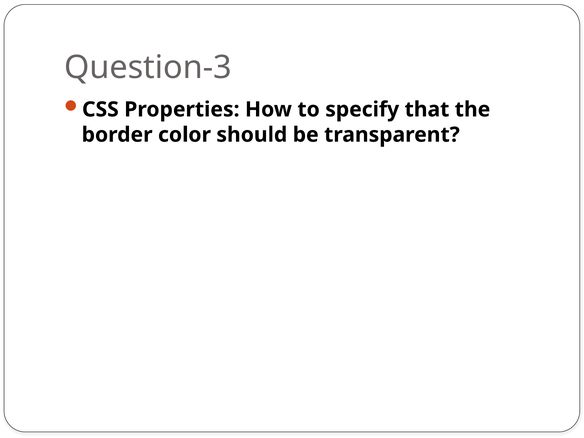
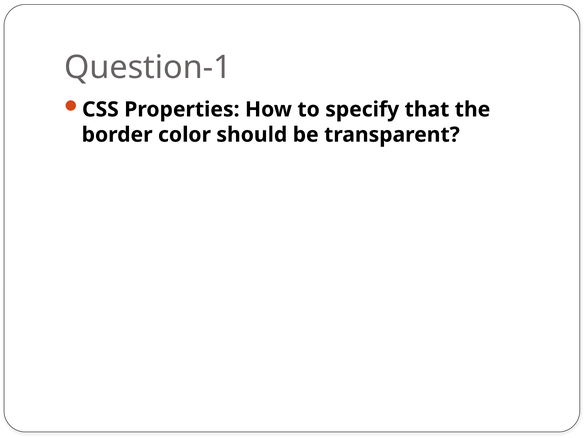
Question-3: Question-3 -> Question-1 (148, 67)
